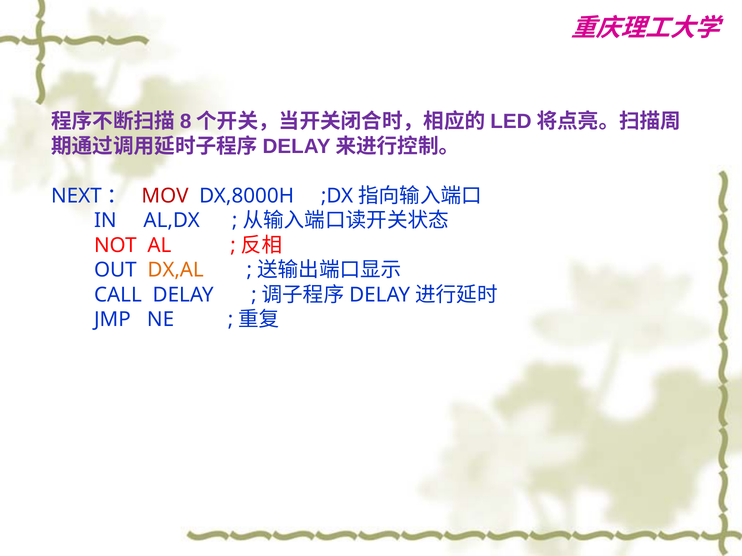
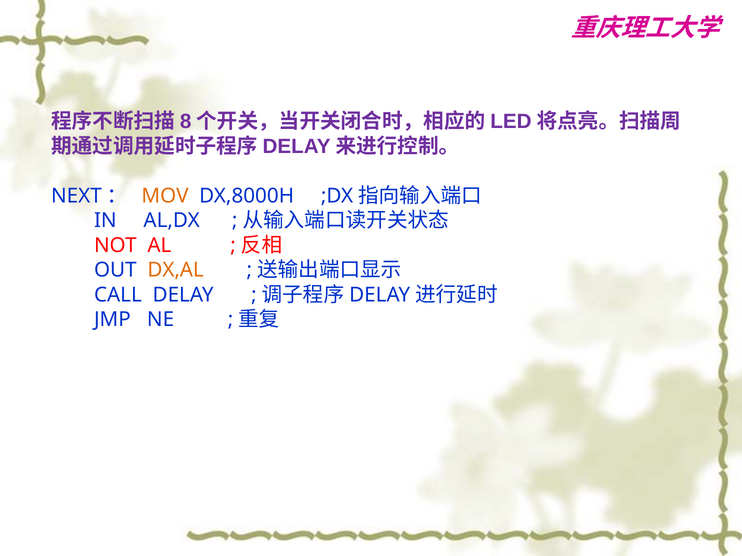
MOV colour: red -> orange (165, 196)
